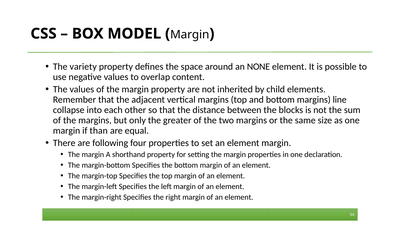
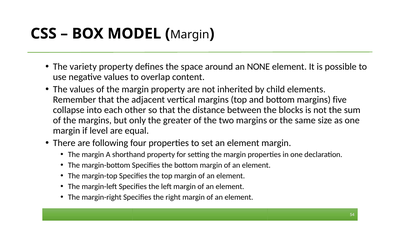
line: line -> five (340, 100)
than: than -> level (99, 131)
